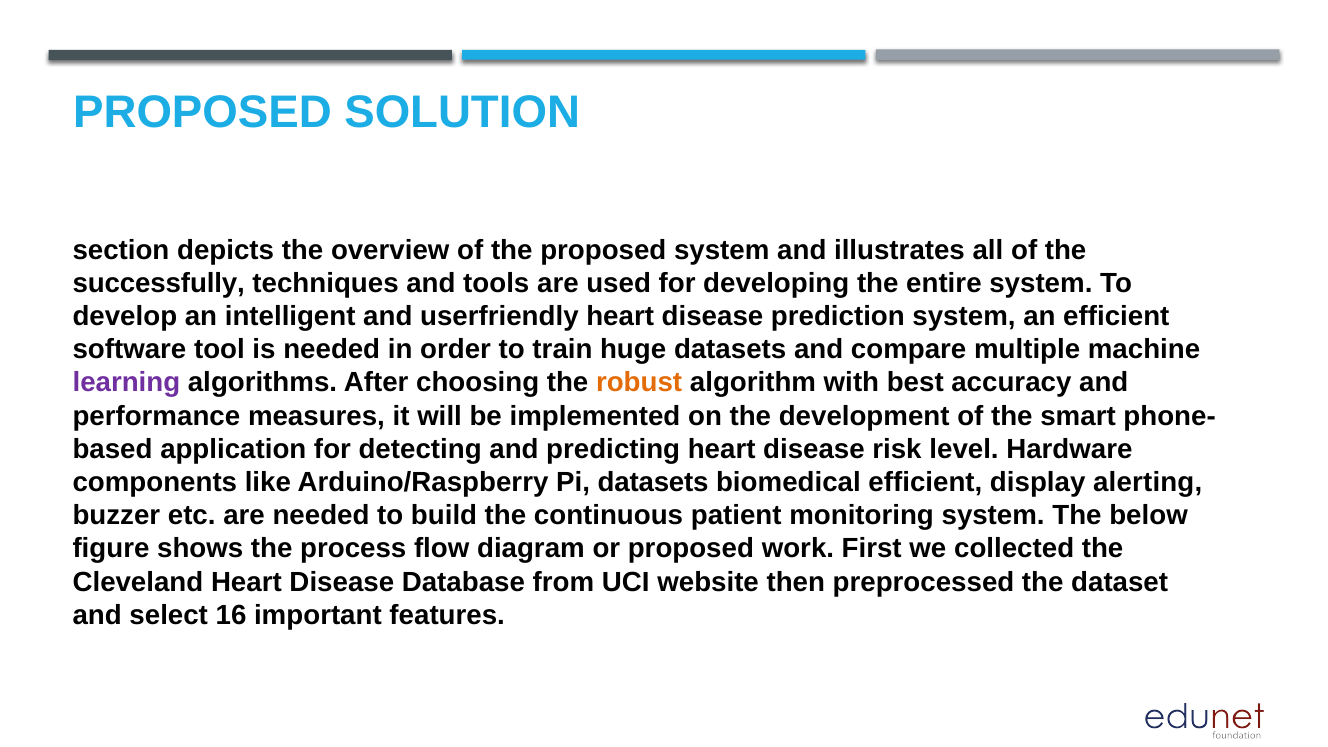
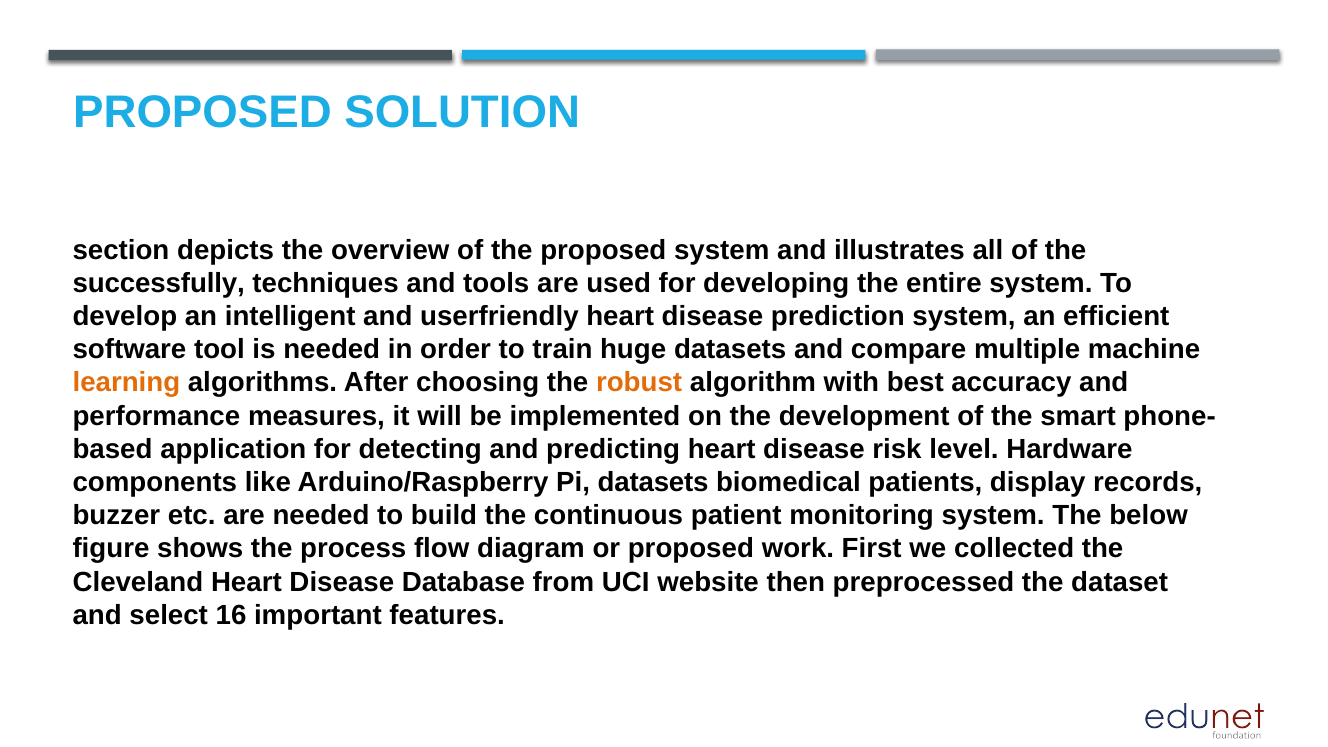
learning colour: purple -> orange (126, 383)
biomedical efficient: efficient -> patients (925, 482)
alerting: alerting -> records (1148, 482)
